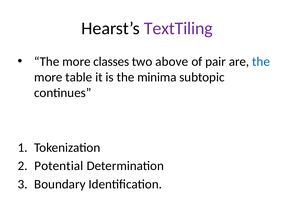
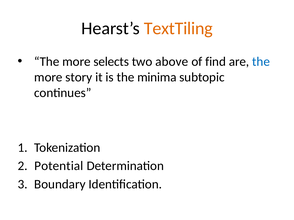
TextTiling colour: purple -> orange (178, 28)
classes: classes -> selects (111, 62)
pair: pair -> find (216, 62)
table: table -> story (79, 77)
